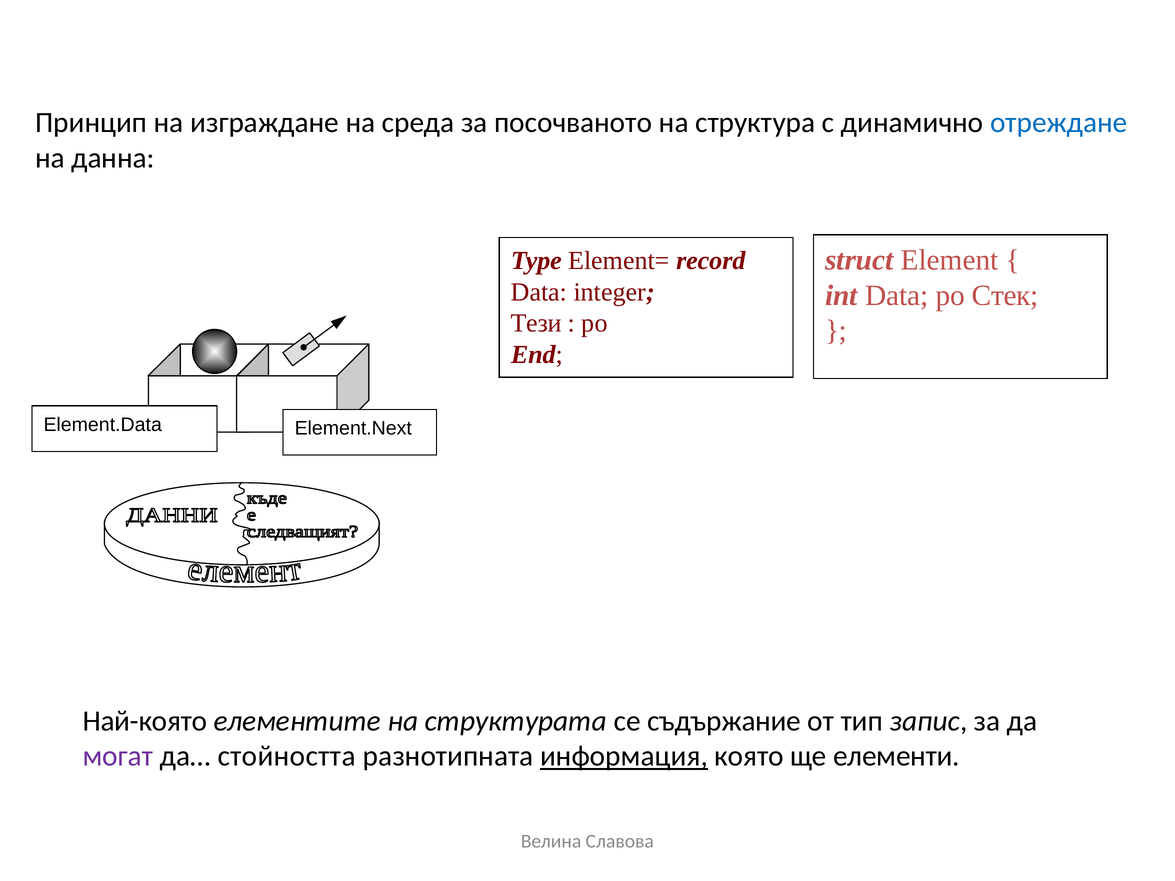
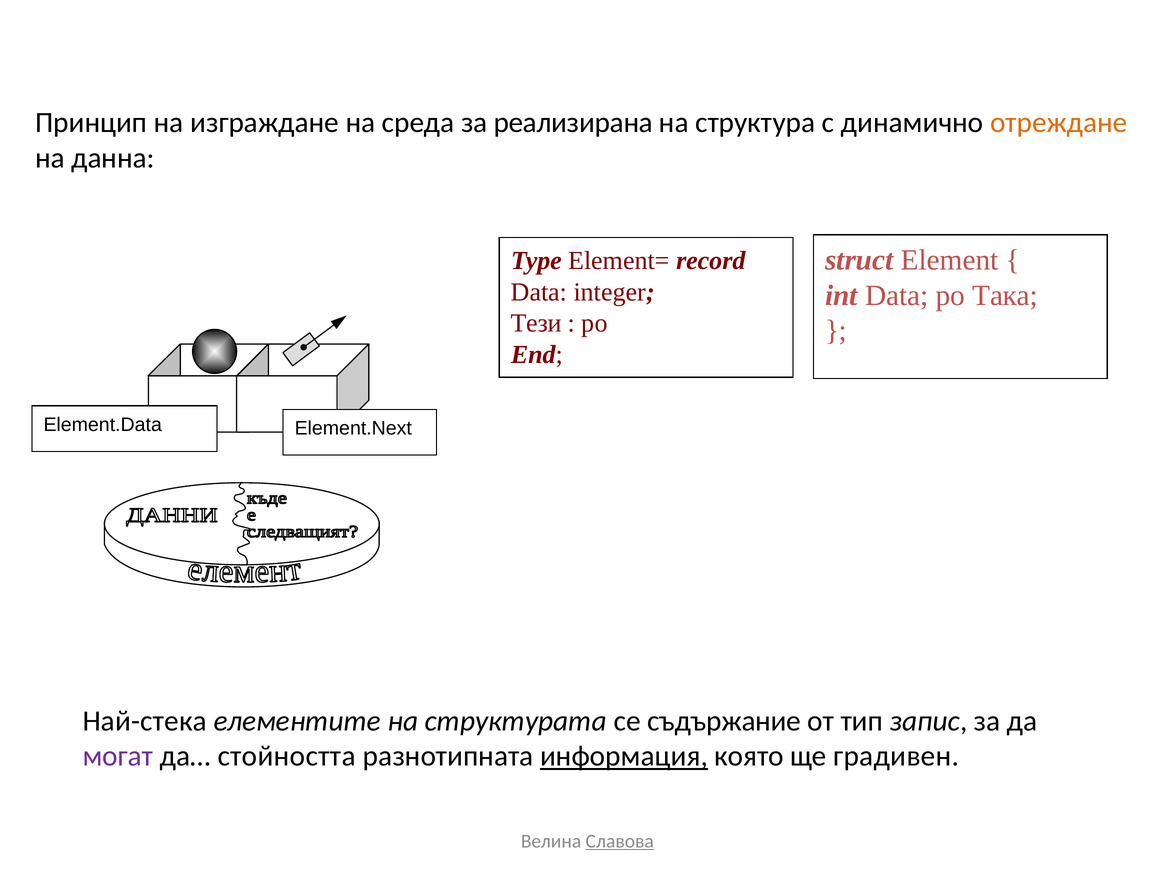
посочваното: посочваното -> реализирана (573, 123)
отреждане colour: blue -> orange (1059, 123)
Стек: Стек -> Така (1005, 296)
Най-която: Най-която -> Най-стека (145, 721)
елементи: елементи -> градивен (896, 757)
Славова underline: none -> present (620, 841)
